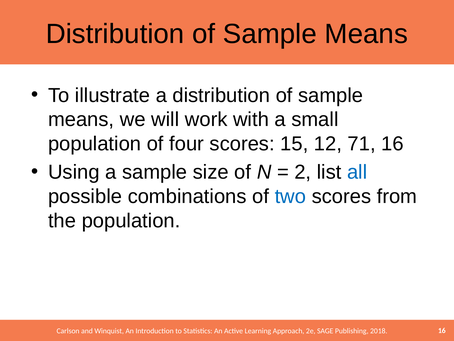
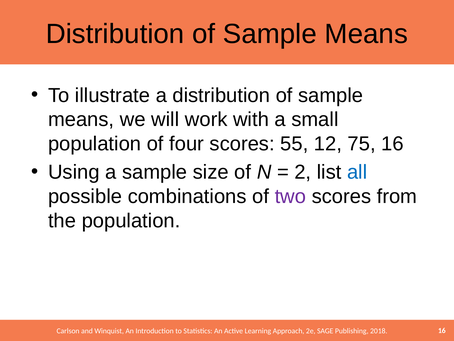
15: 15 -> 55 (294, 144)
71: 71 -> 75 (362, 144)
two colour: blue -> purple (290, 196)
